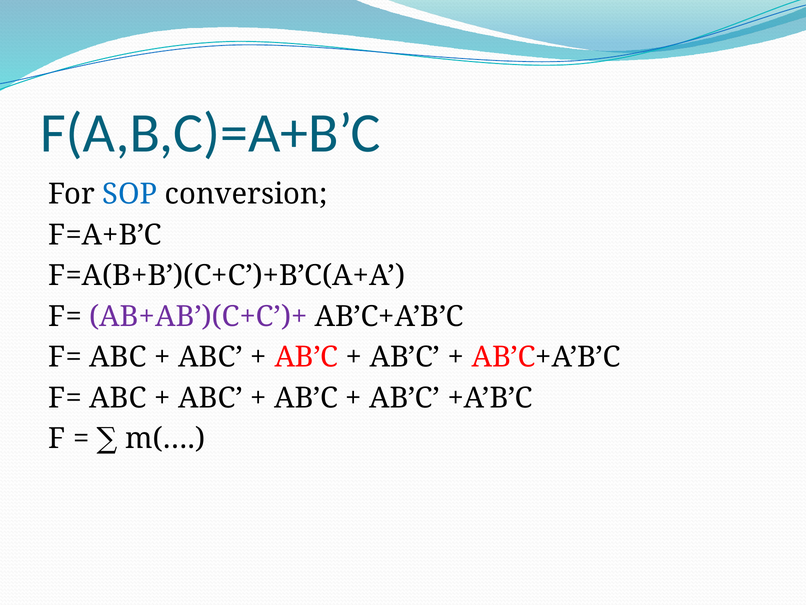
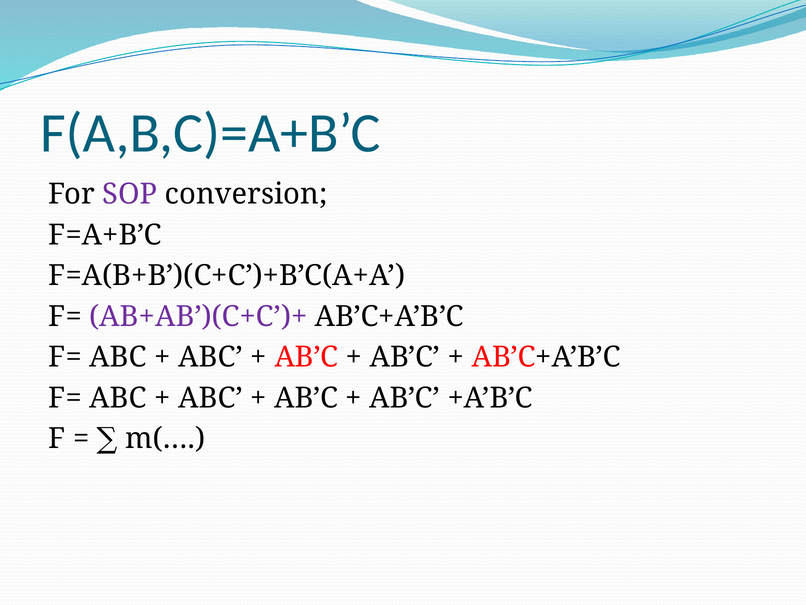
SOP colour: blue -> purple (130, 194)
